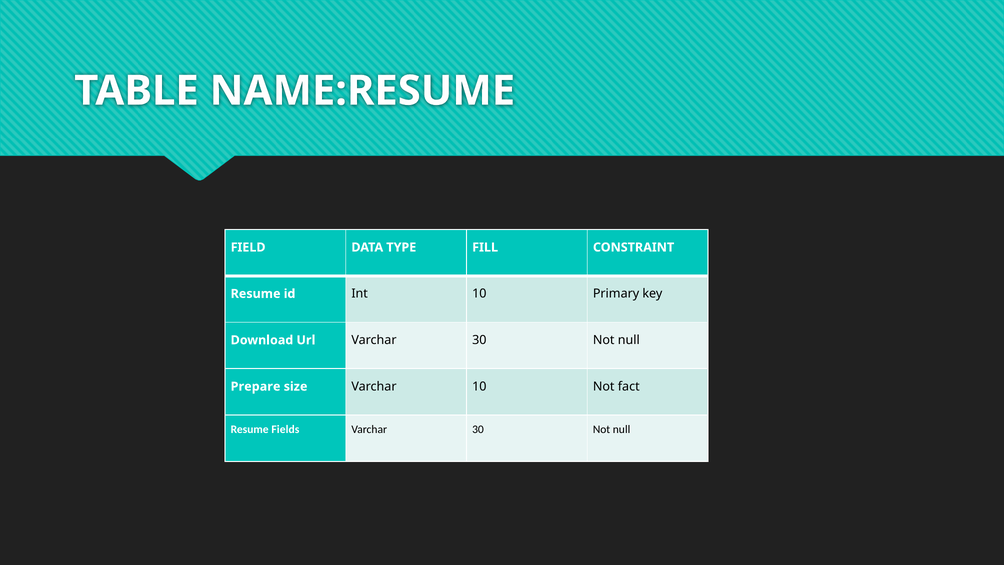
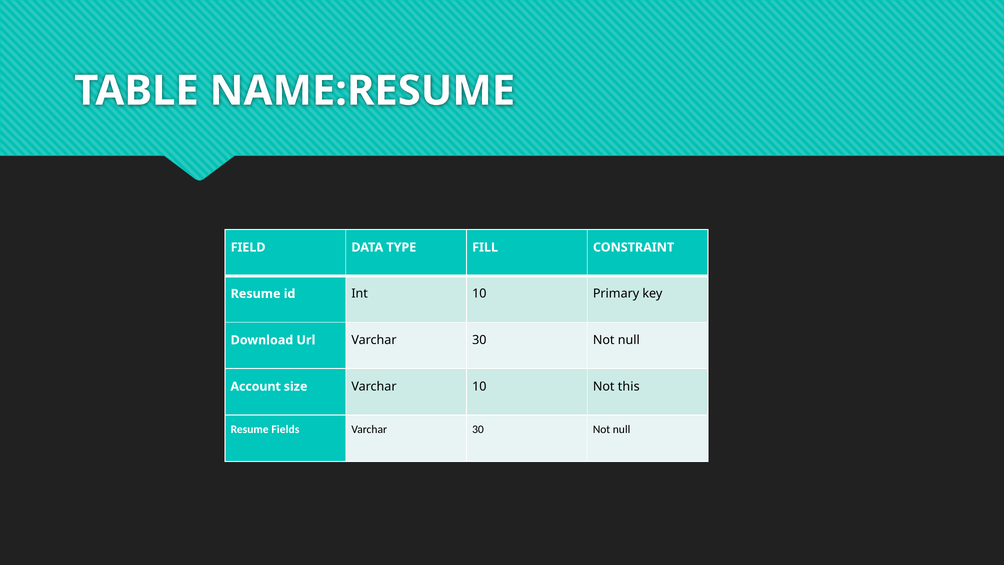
Prepare: Prepare -> Account (256, 386)
fact: fact -> this (629, 386)
